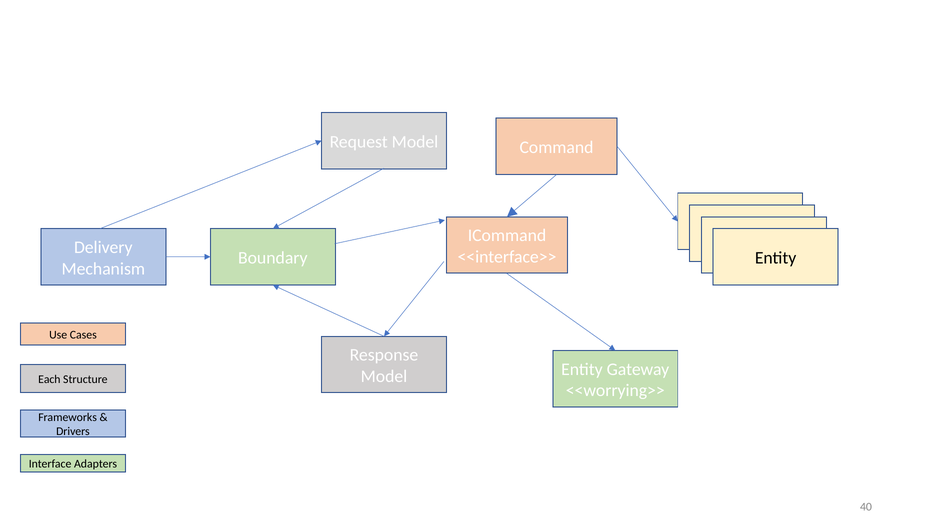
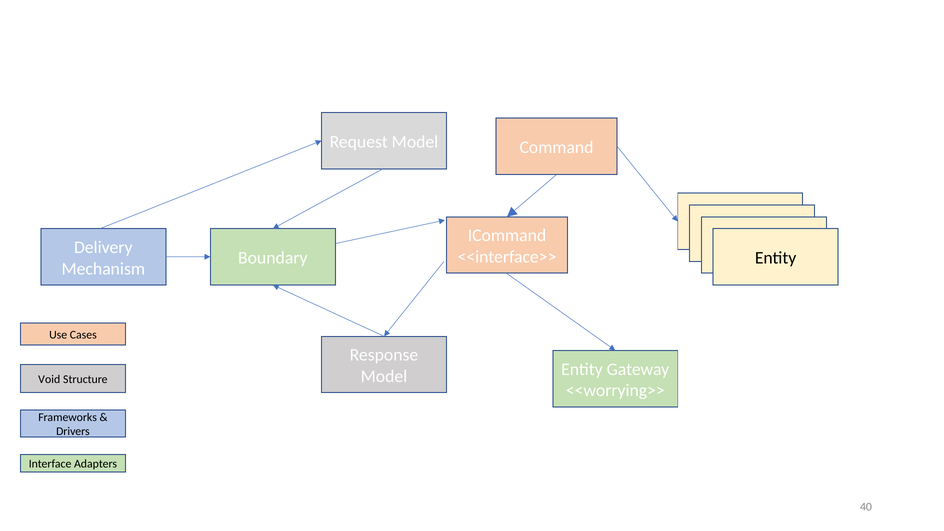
Each: Each -> Void (49, 379)
